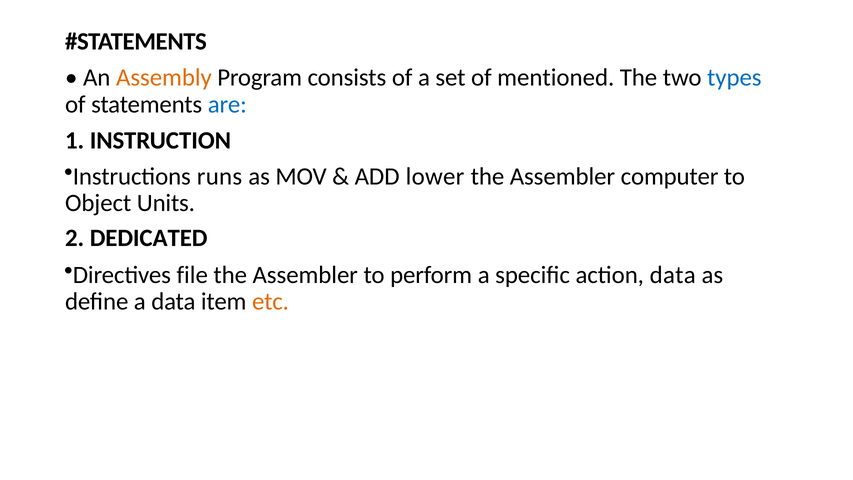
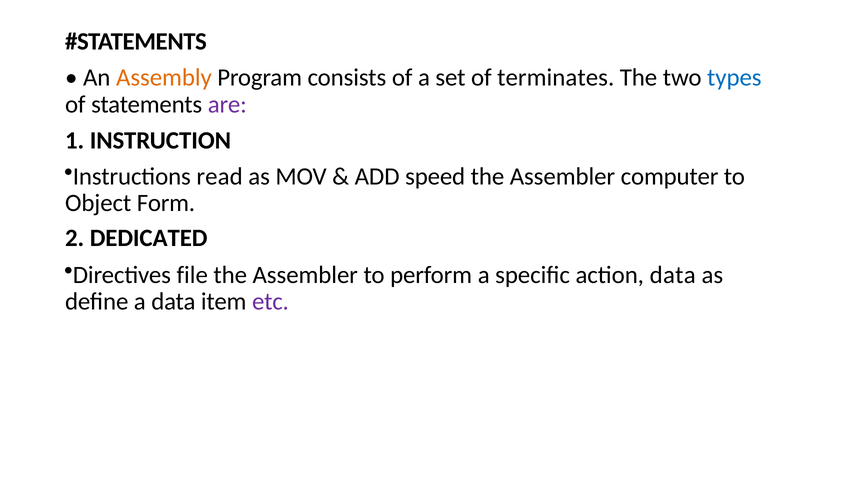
mentioned: mentioned -> terminates (556, 78)
are colour: blue -> purple (227, 104)
runs: runs -> read (220, 176)
lower: lower -> speed (435, 176)
Units: Units -> Form (166, 203)
etc colour: orange -> purple (270, 302)
